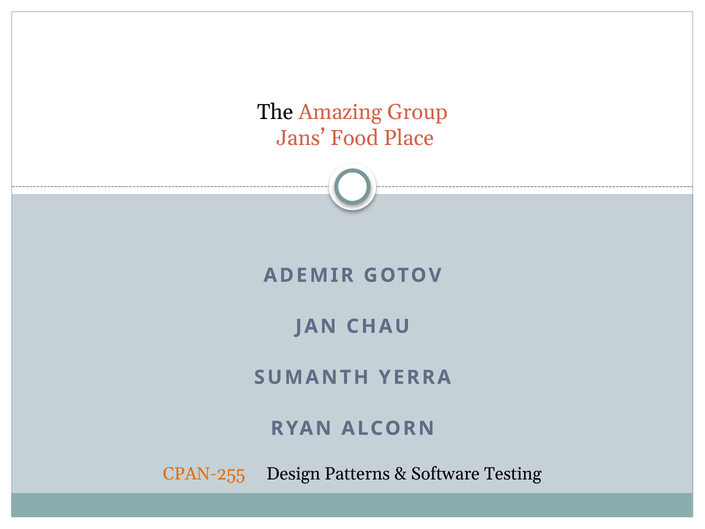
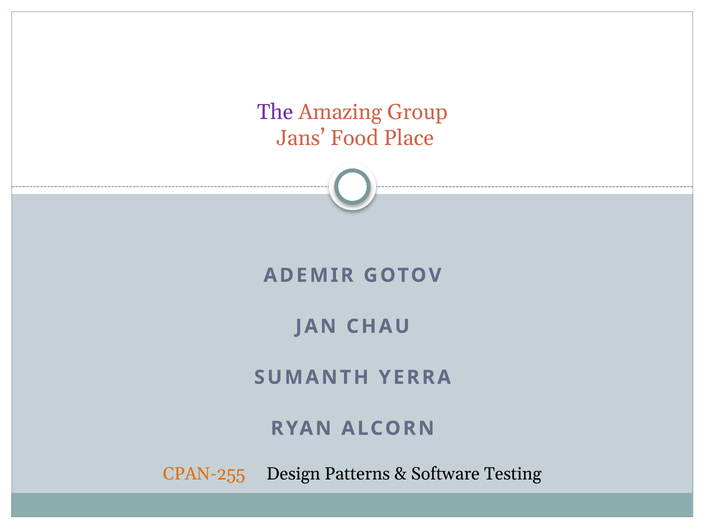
The colour: black -> purple (275, 112)
